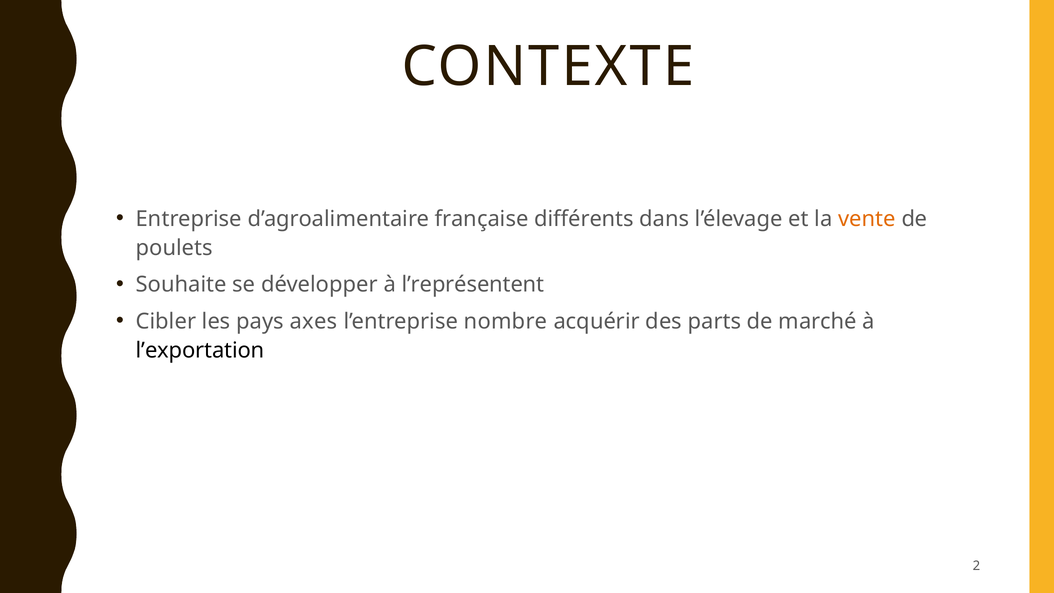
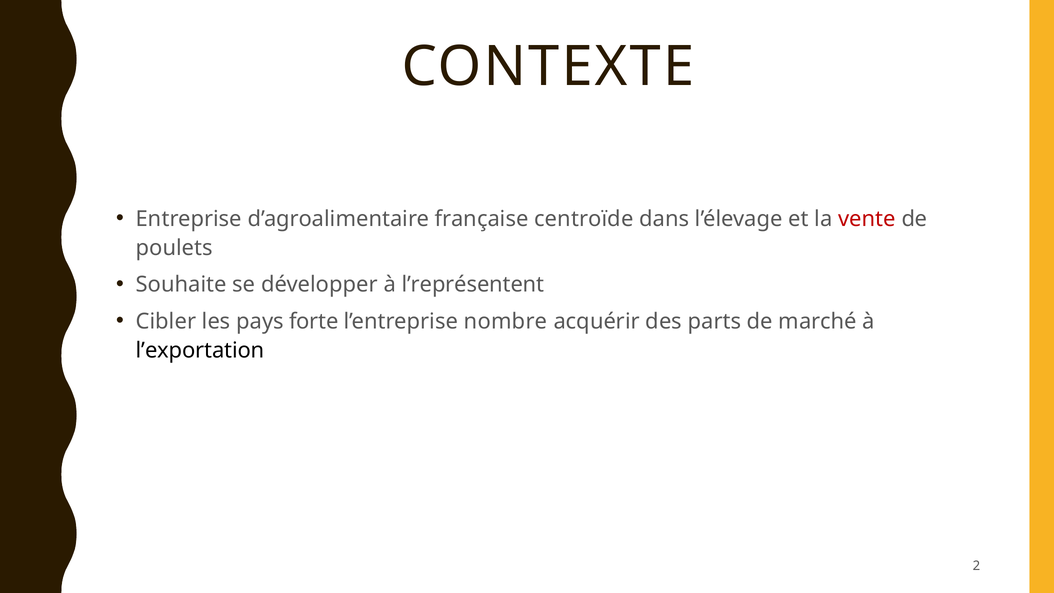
différents: différents -> centroïde (584, 219)
vente colour: orange -> red (867, 219)
axes: axes -> forte (314, 321)
